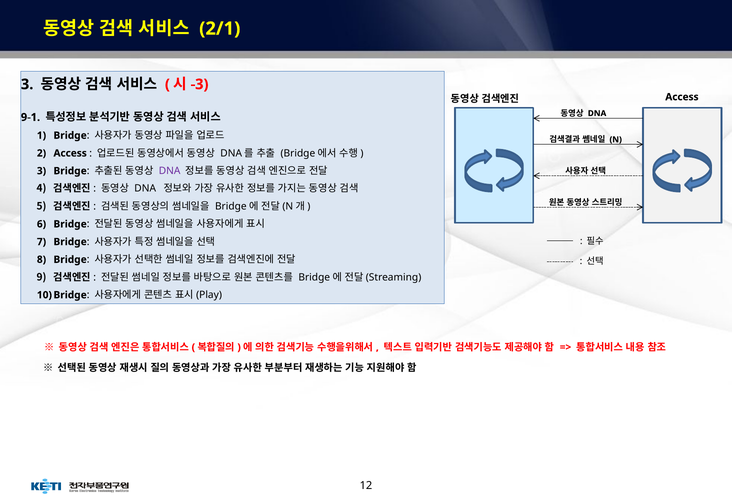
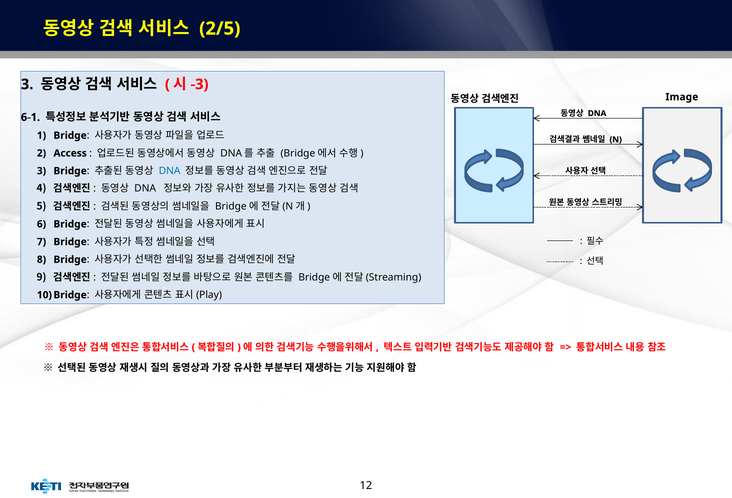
2/1: 2/1 -> 2/5 (220, 29)
Access: Access -> Image (682, 97)
9-1: 9-1 -> 6-1 (30, 117)
DNA colour: purple -> blue (170, 171)
